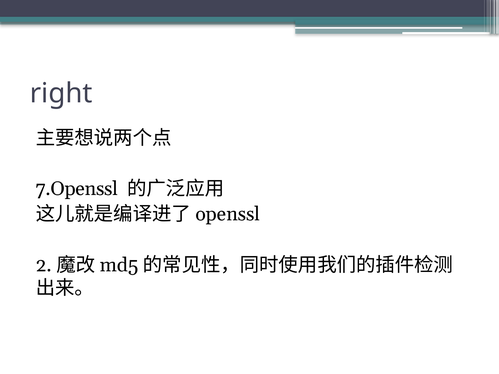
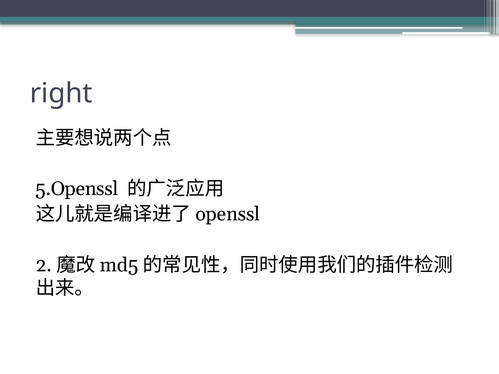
7.Openssl: 7.Openssl -> 5.Openssl (77, 189)
